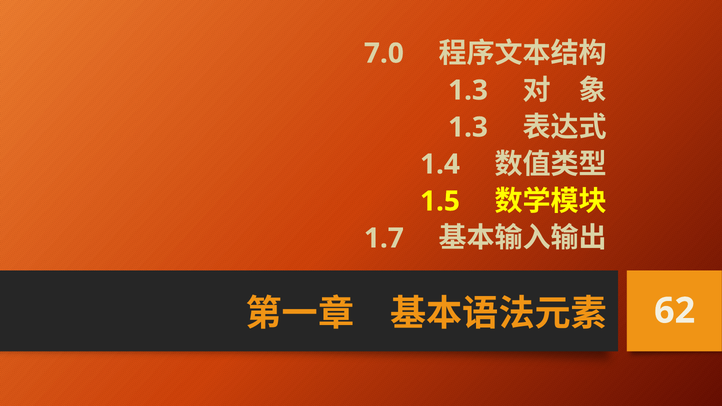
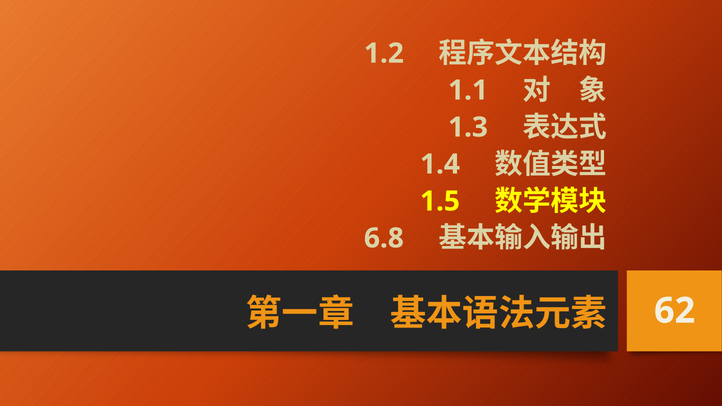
7.0: 7.0 -> 1.2 (384, 53)
1.3: 1.3 -> 1.1 (468, 90)
1.7: 1.7 -> 6.8 (384, 238)
